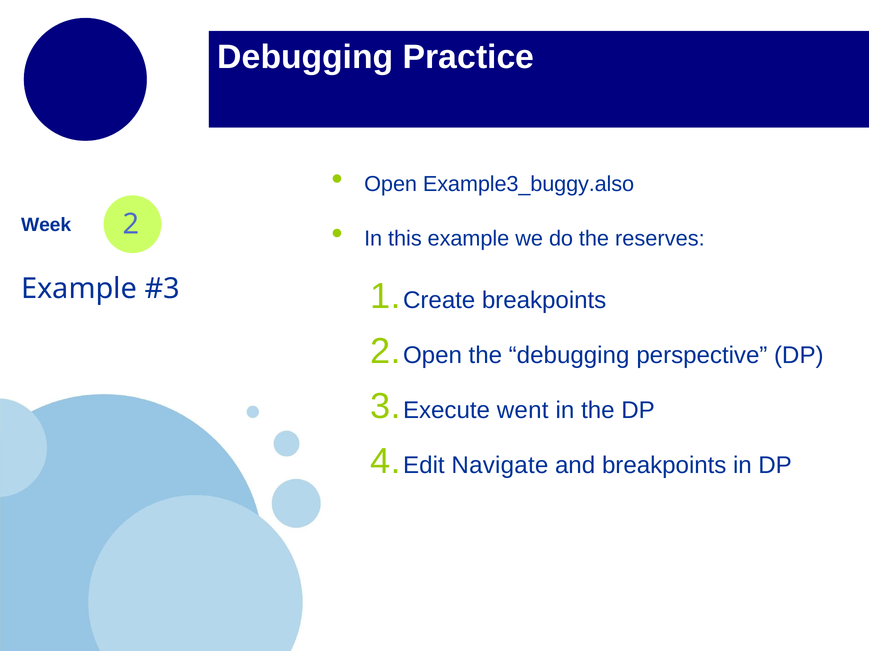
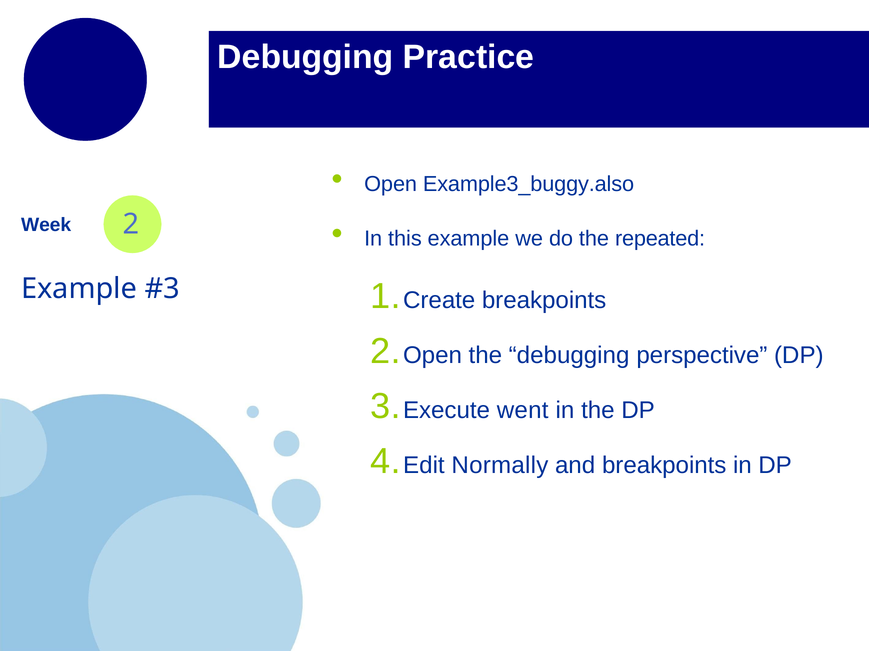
reserves: reserves -> repeated (660, 239)
Navigate: Navigate -> Normally (500, 466)
